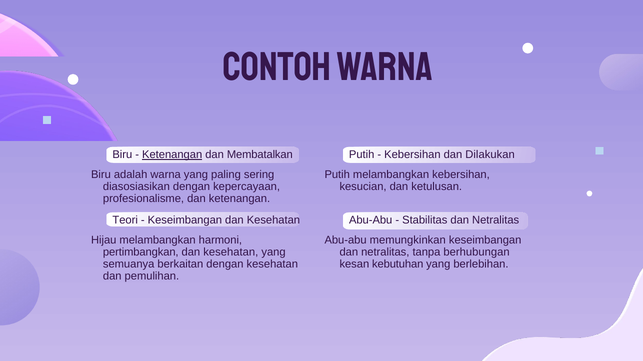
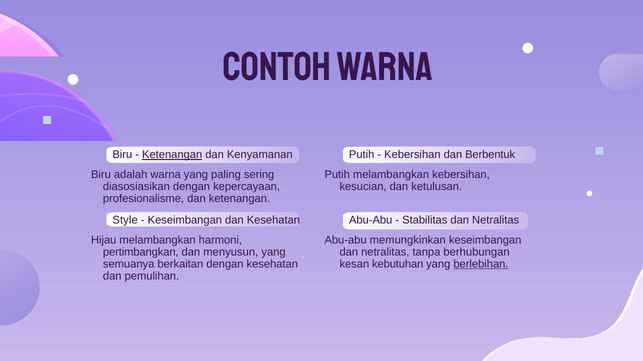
Membatalkan: Membatalkan -> Kenyamanan (260, 155)
Dilakukan: Dilakukan -> Berbentuk (490, 155)
Teori: Teori -> Style (125, 221)
kesehatan: kesehatan -> menyusun (231, 253)
berlebihan underline: none -> present (481, 265)
